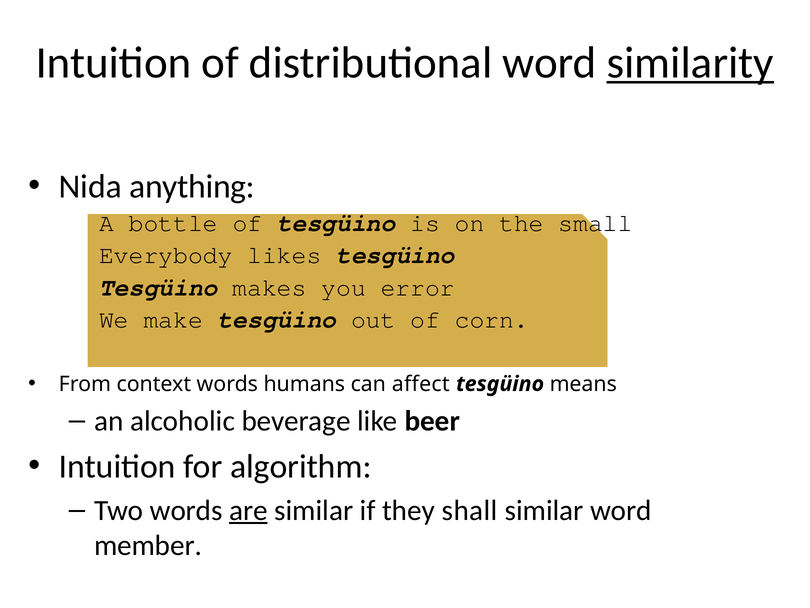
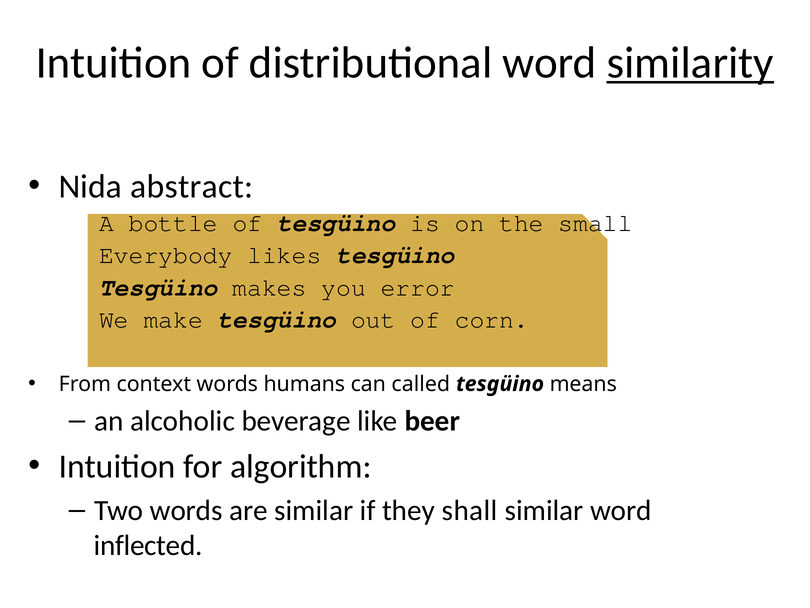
anything: anything -> abstract (192, 186)
affect: affect -> called (421, 384)
are underline: present -> none (248, 510)
member: member -> inflected (148, 545)
